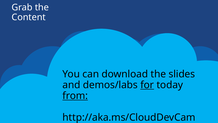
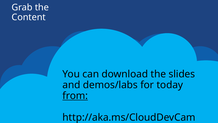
for underline: present -> none (147, 85)
